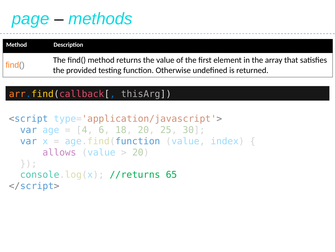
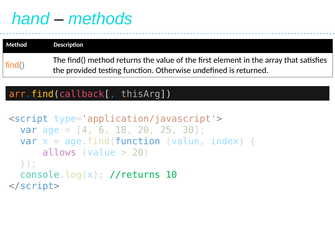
page: page -> hand (31, 19)
65: 65 -> 10 (171, 174)
